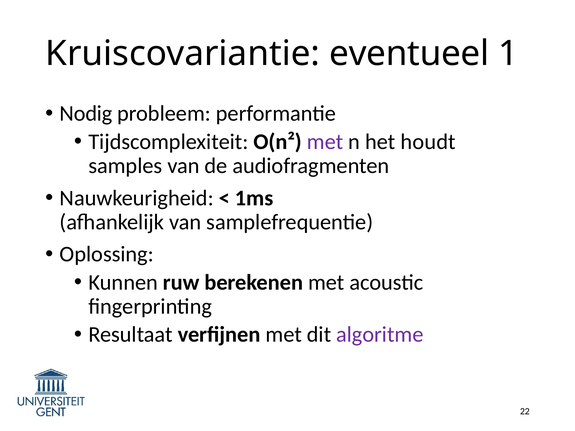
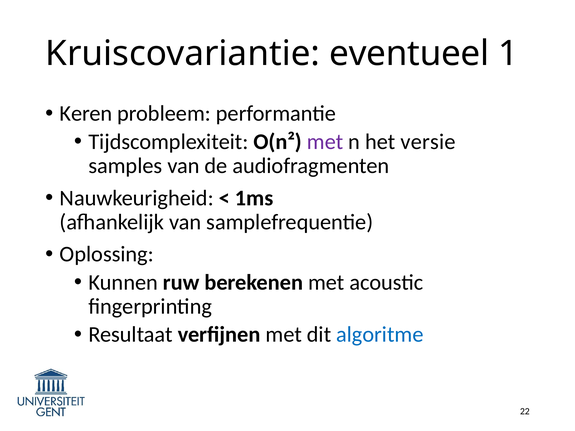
Nodig: Nodig -> Keren (86, 114)
houdt: houdt -> versie (428, 142)
algoritme colour: purple -> blue (380, 335)
